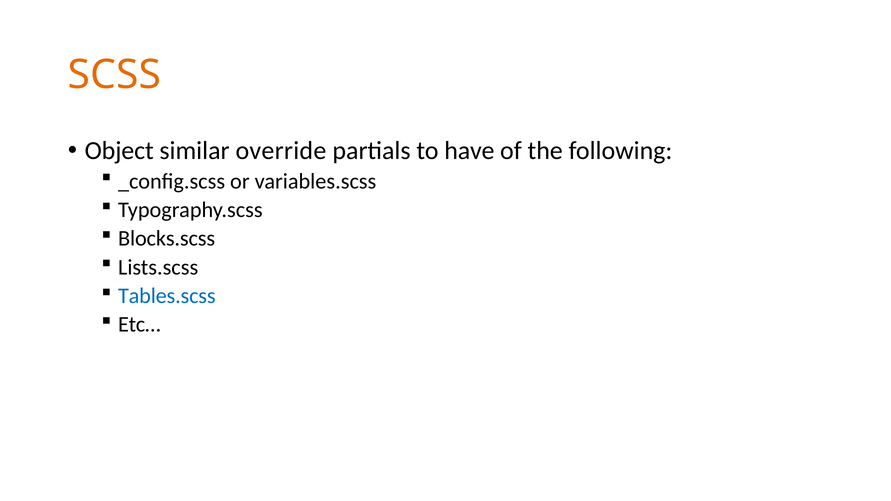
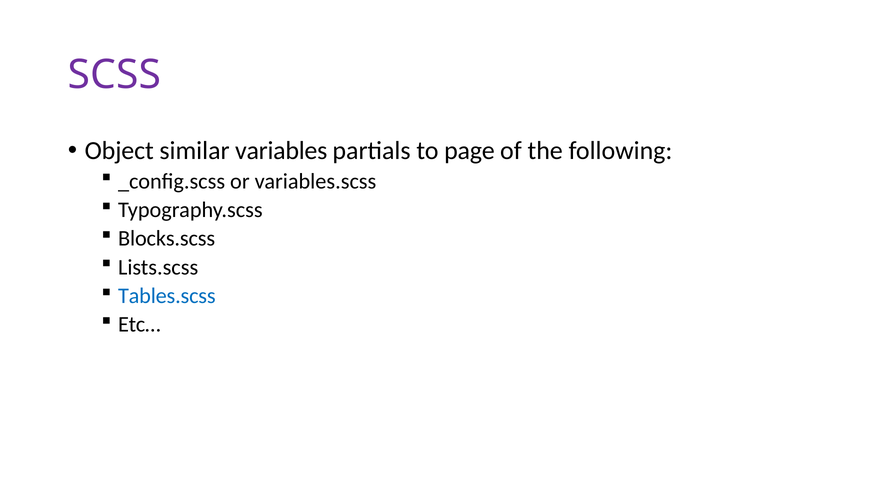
SCSS colour: orange -> purple (114, 75)
override: override -> variables (281, 151)
have: have -> page (469, 151)
